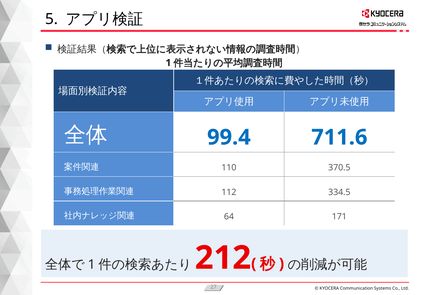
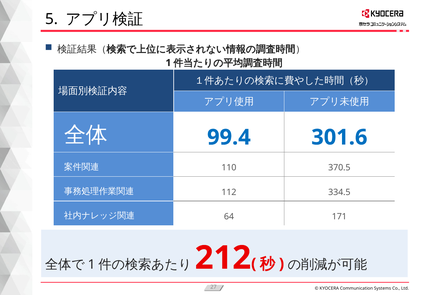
711.6: 711.6 -> 301.6 (339, 138)
